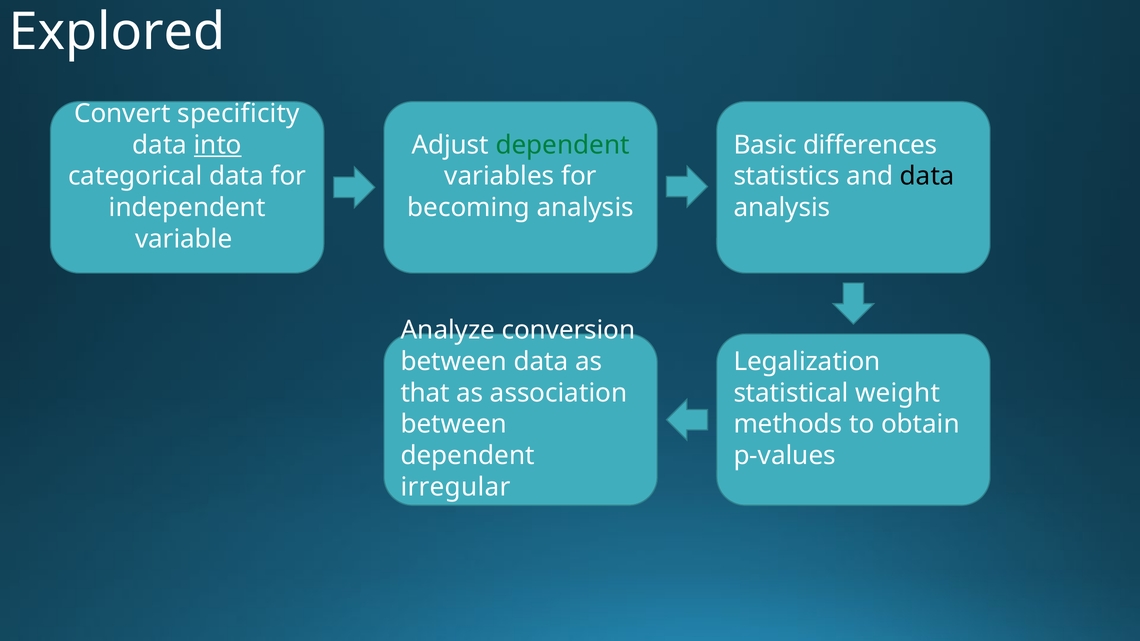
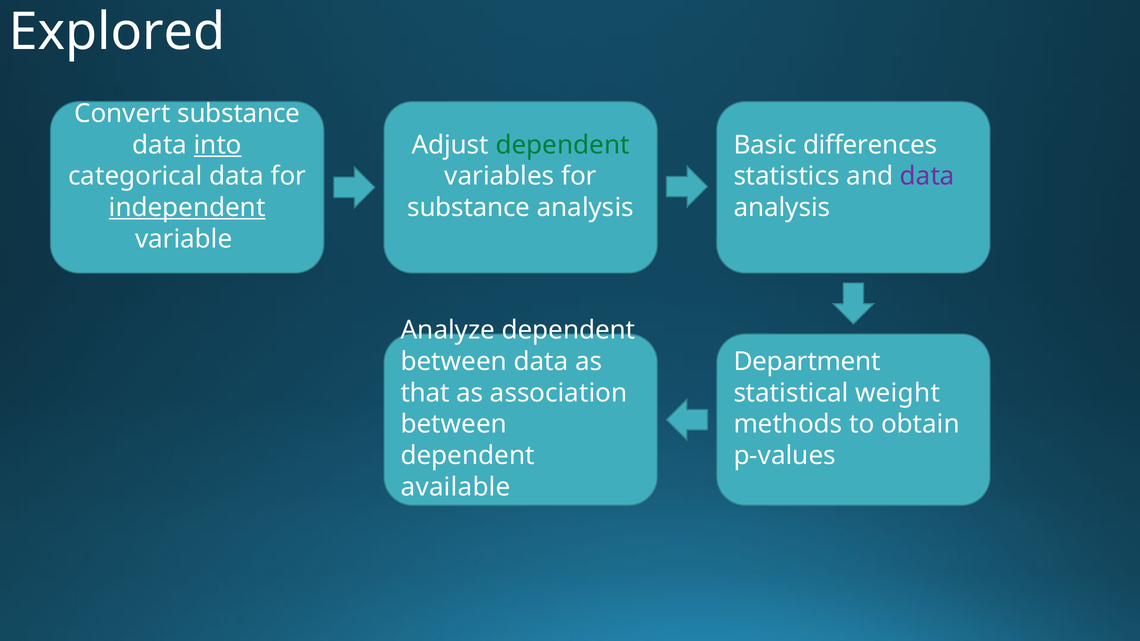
Convert specificity: specificity -> substance (239, 114)
data colour: black -> purple (927, 176)
independent underline: none -> present (187, 208)
becoming: becoming -> substance (469, 208)
Analyze conversion: conversion -> dependent (569, 330)
Legalization: Legalization -> Department (807, 362)
irregular: irregular -> available (456, 487)
